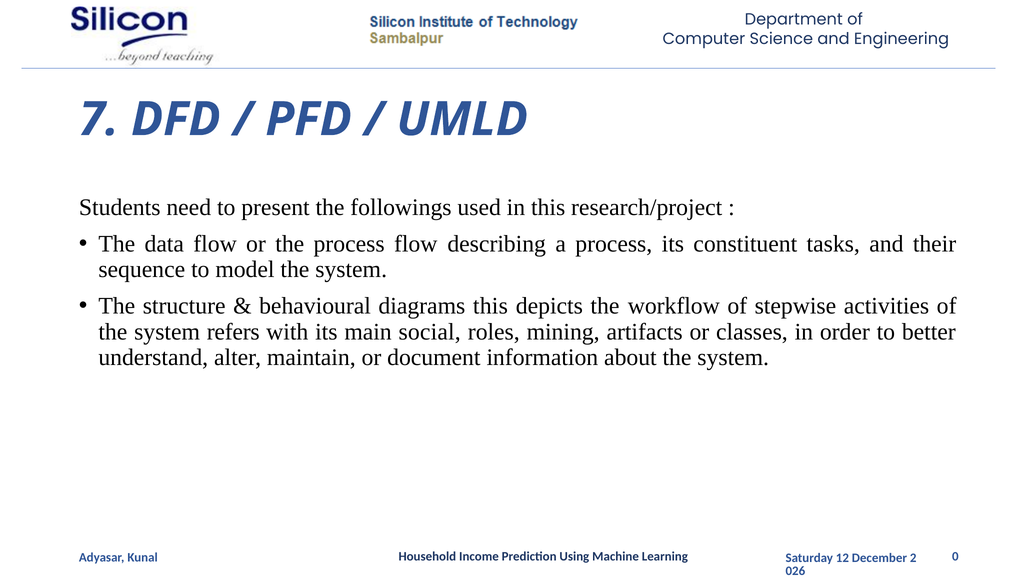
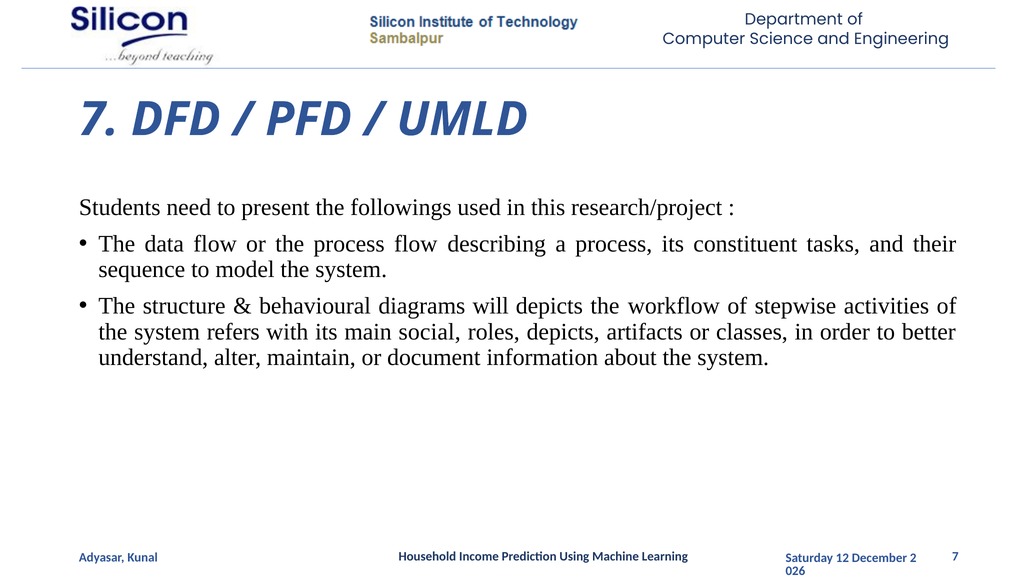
diagrams this: this -> will (491, 306)
roles mining: mining -> depicts (563, 332)
Learning 0: 0 -> 7 (955, 556)
